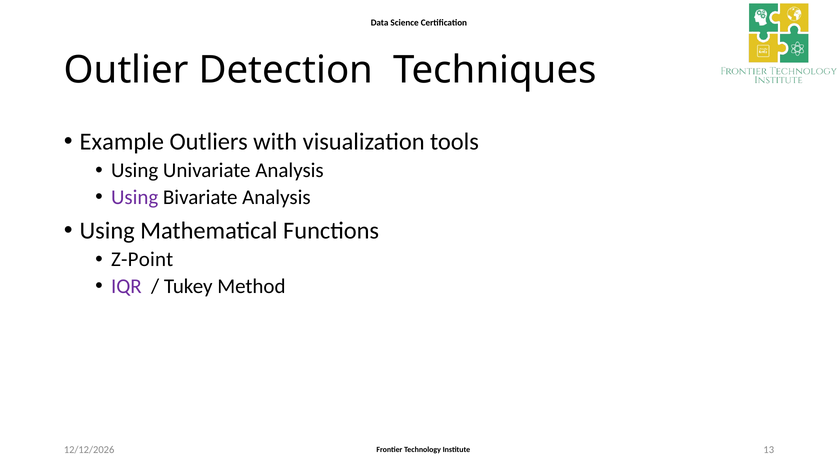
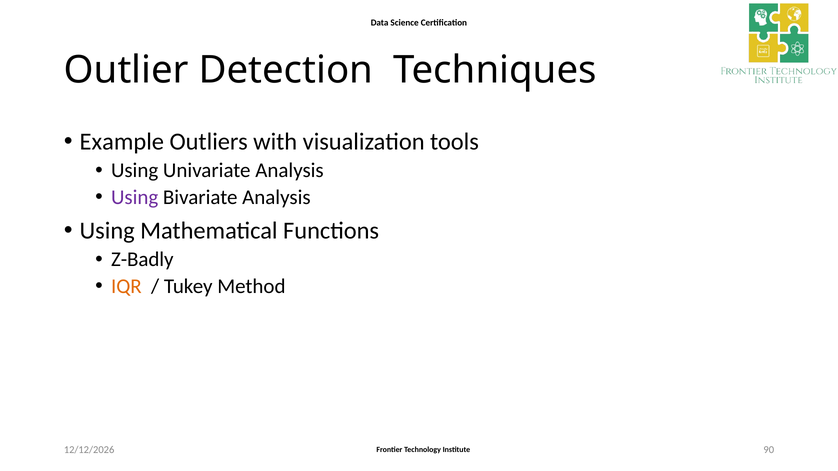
Z-Point: Z-Point -> Z-Badly (142, 260)
IQR colour: purple -> orange (126, 287)
13: 13 -> 90 (769, 450)
